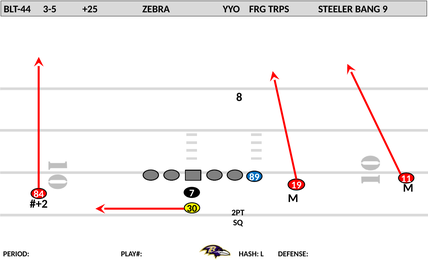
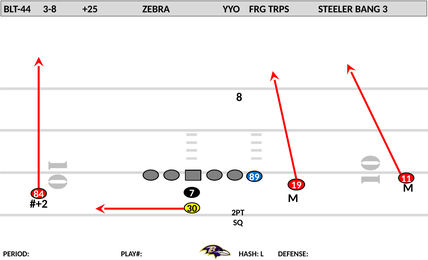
3-5: 3-5 -> 3-8 (50, 9)
9: 9 -> 3 (385, 9)
